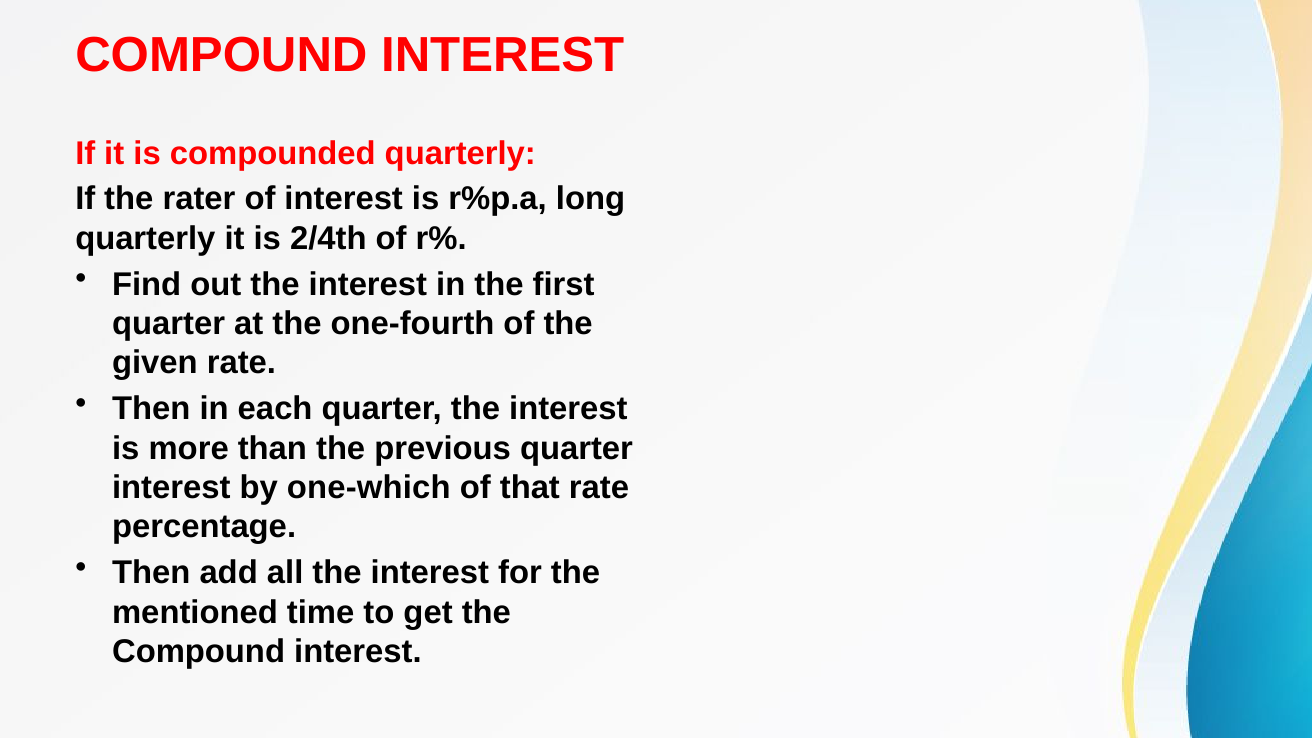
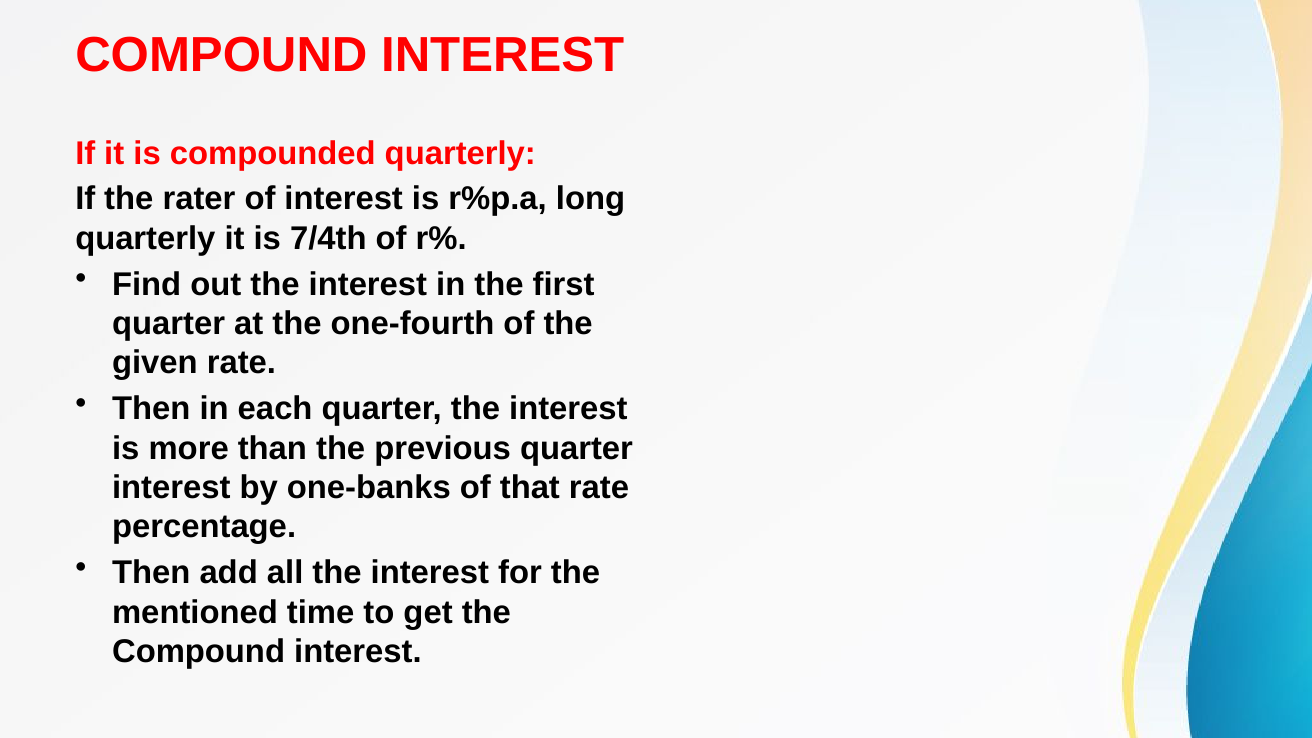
2/4th: 2/4th -> 7/4th (328, 239)
one-which: one-which -> one-banks (369, 488)
